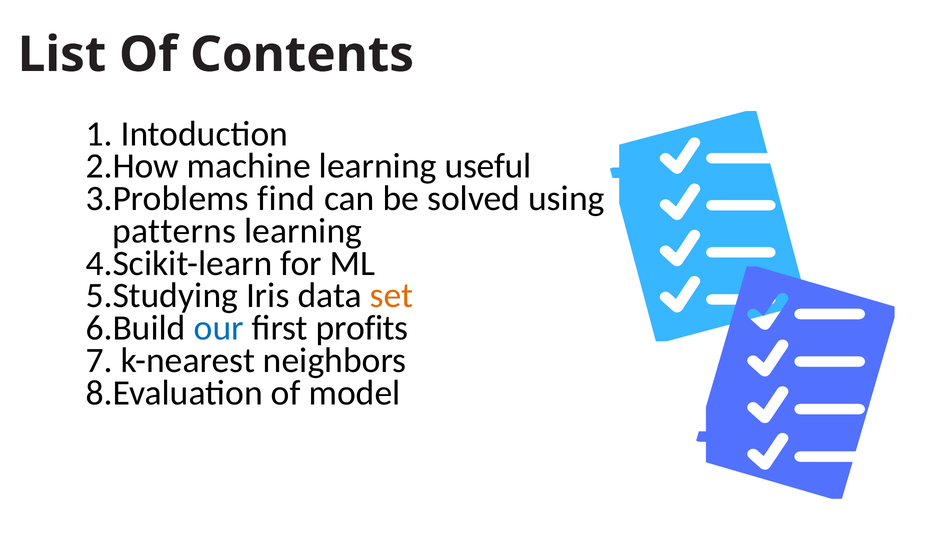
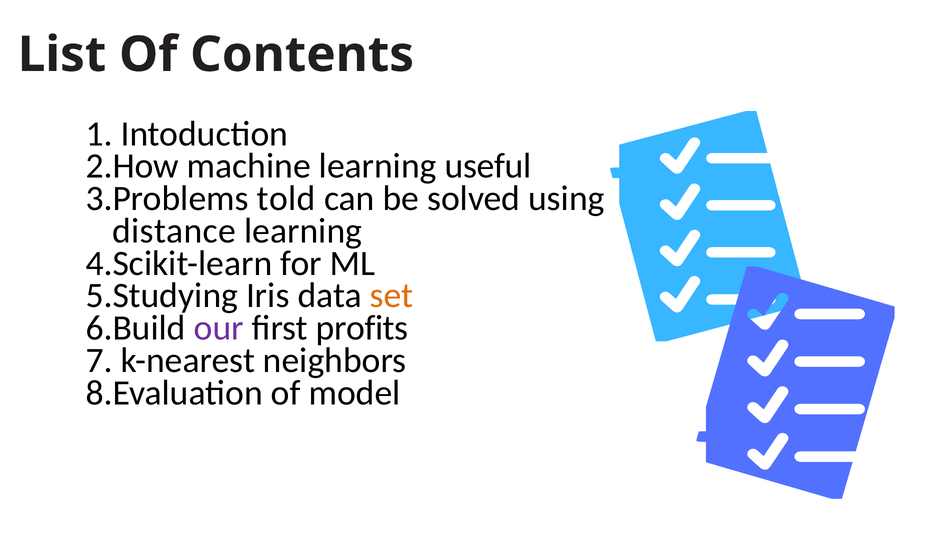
find: find -> told (286, 199)
patterns: patterns -> distance (174, 231)
our colour: blue -> purple (219, 328)
